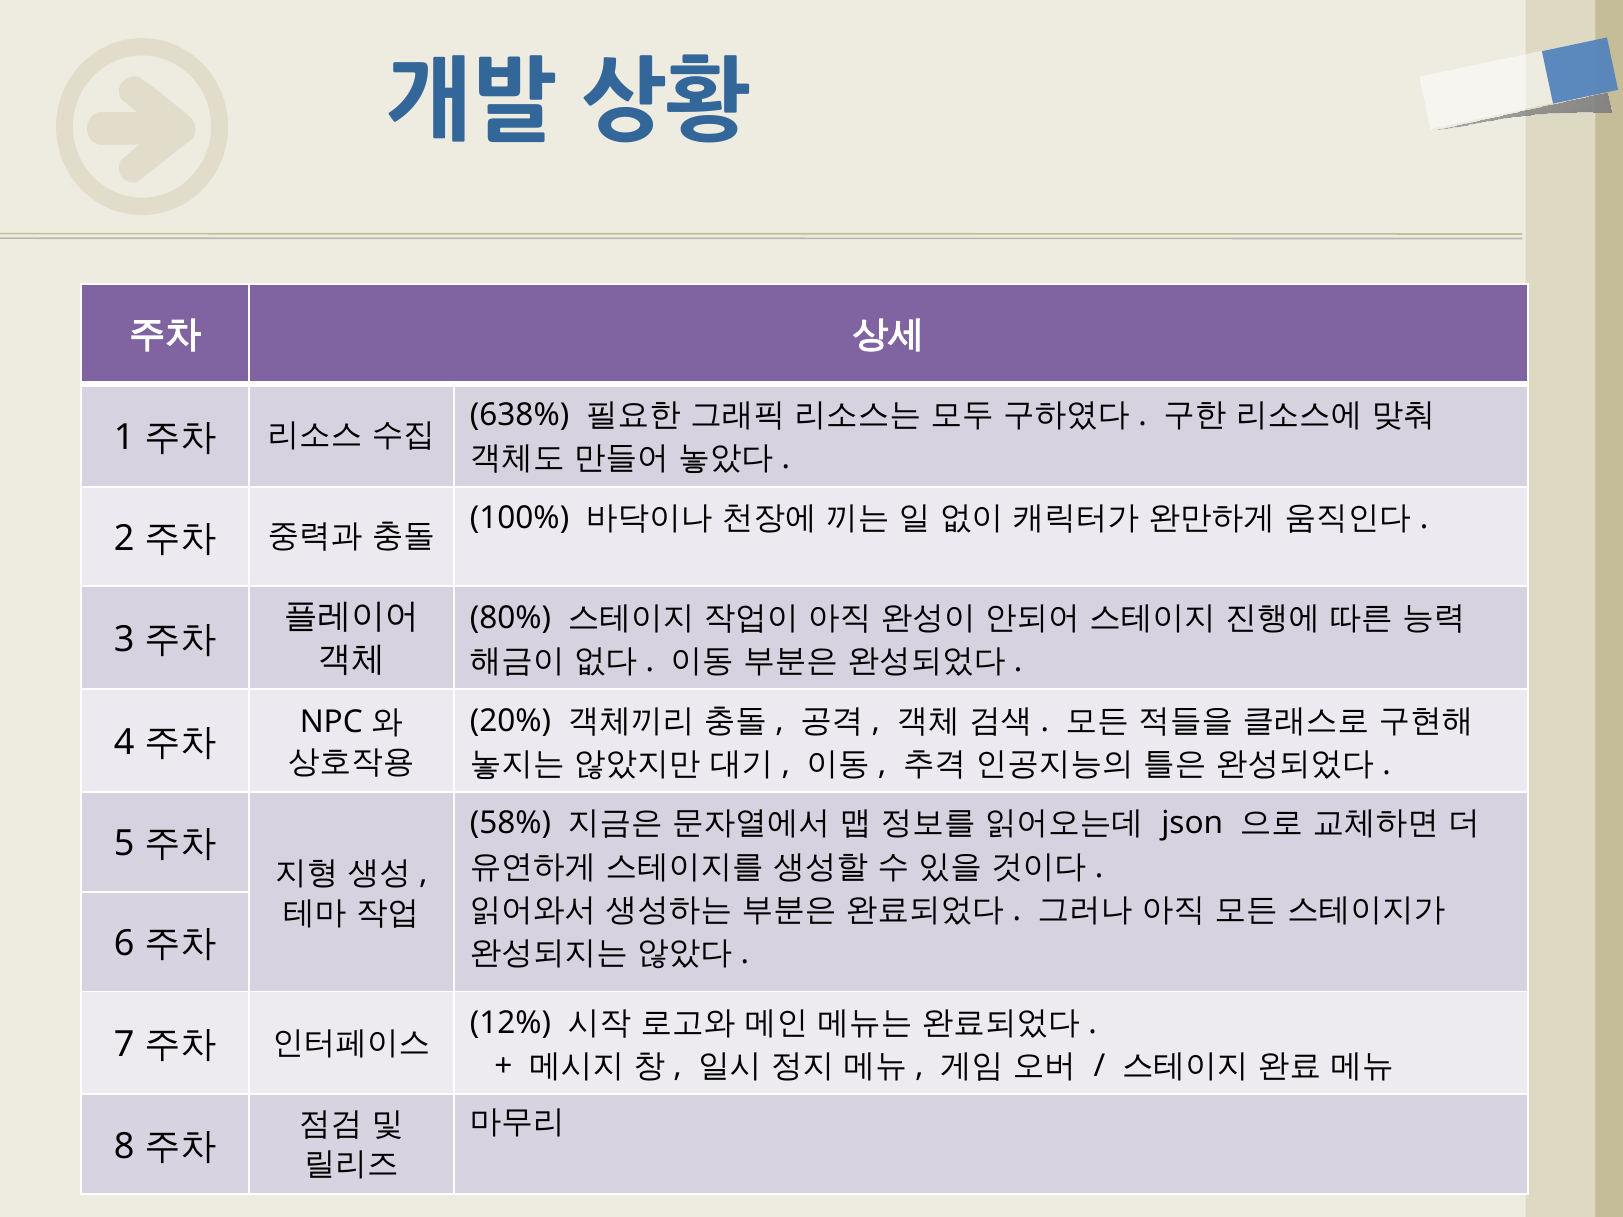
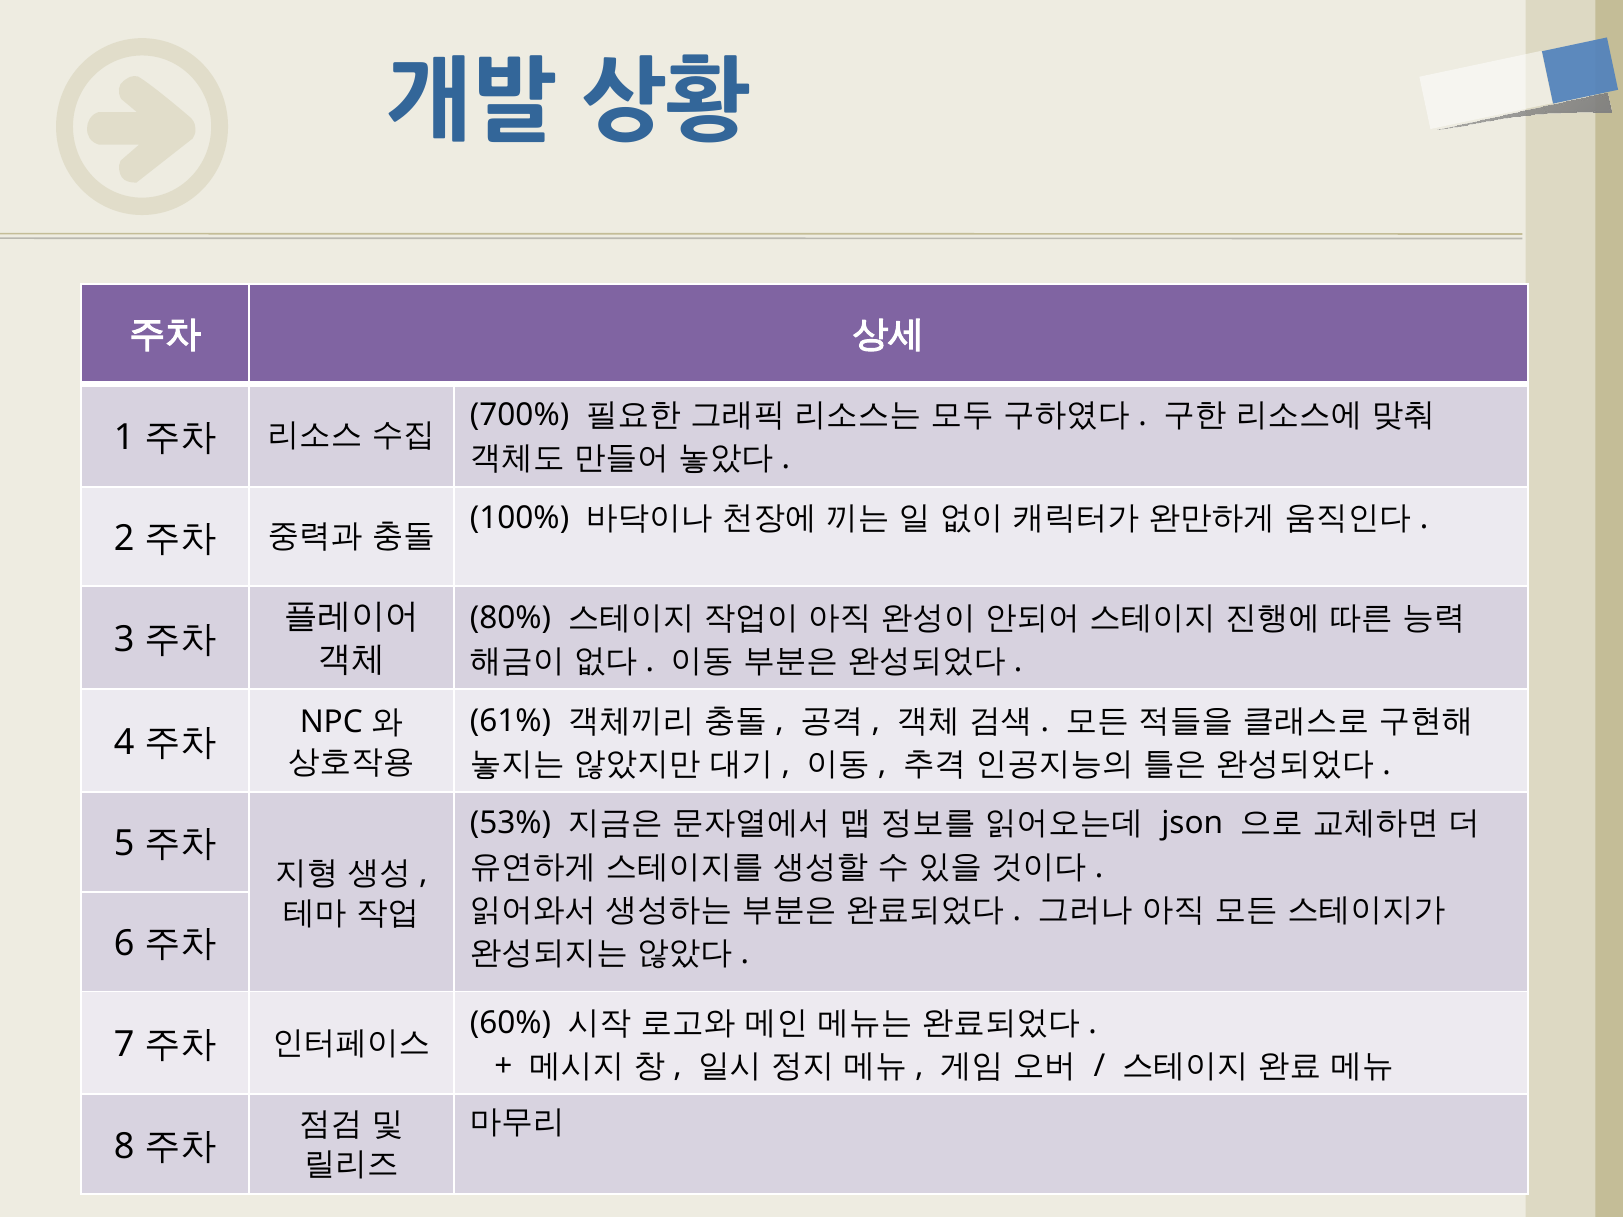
638%: 638% -> 700% (520, 415)
20%: 20% -> 61% (511, 721)
58%: 58% -> 53% (511, 824)
12%: 12% -> 60% (511, 1023)
